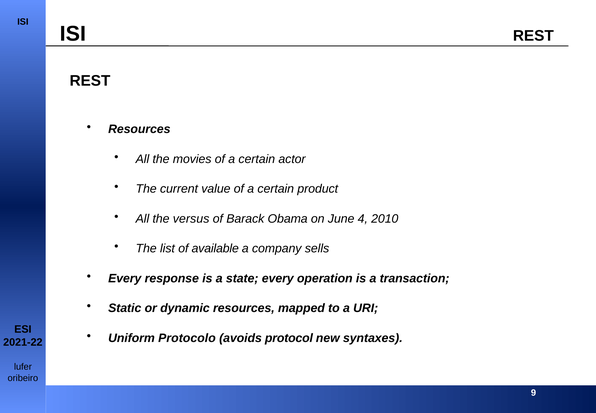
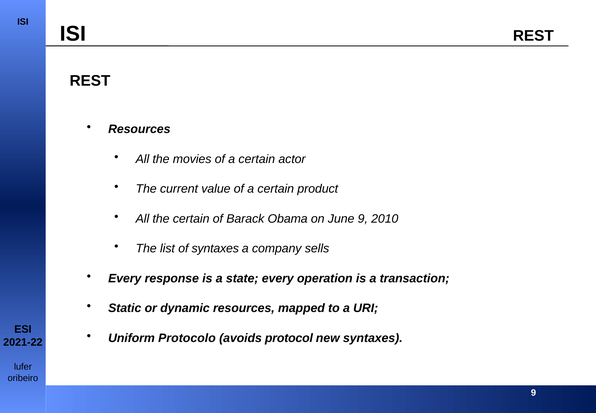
the versus: versus -> certain (191, 218)
June 4: 4 -> 9 (363, 218)
of available: available -> syntaxes (215, 248)
